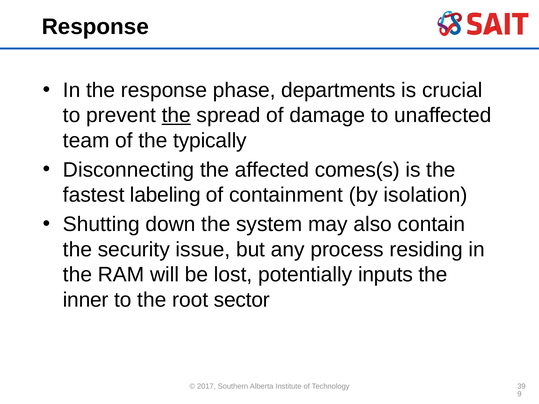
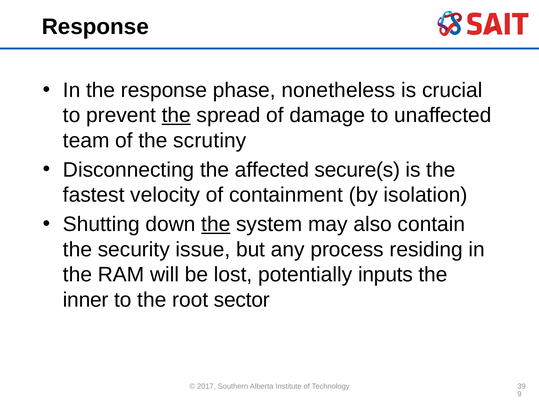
departments: departments -> nonetheless (338, 90)
typically: typically -> scrutiny (210, 141)
comes(s: comes(s -> secure(s (357, 170)
labeling: labeling -> velocity (165, 195)
the underline: none -> present (216, 225)
